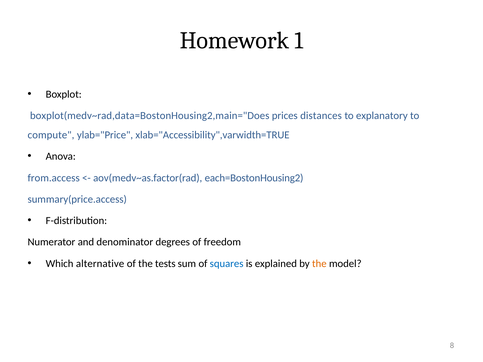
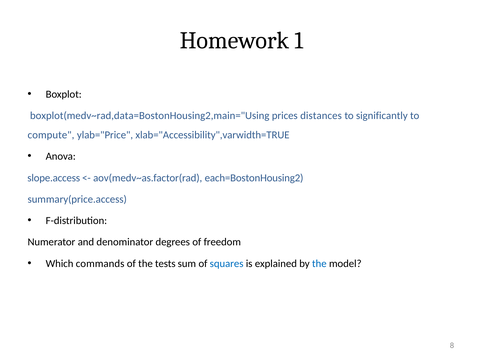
boxplot(medv~rad,data=BostonHousing2,main="Does: boxplot(medv~rad,data=BostonHousing2,main="Does -> boxplot(medv~rad,data=BostonHousing2,main="Using (150, 116)
explanatory: explanatory -> significantly (382, 116)
from.access: from.access -> slope.access (54, 178)
alternative: alternative -> commands (100, 264)
the colour: orange -> blue (319, 264)
